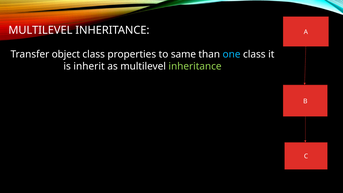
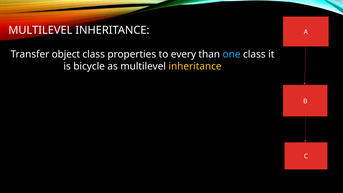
same: same -> every (183, 54)
inherit: inherit -> bicycle (89, 66)
inheritance colour: light green -> yellow (195, 66)
